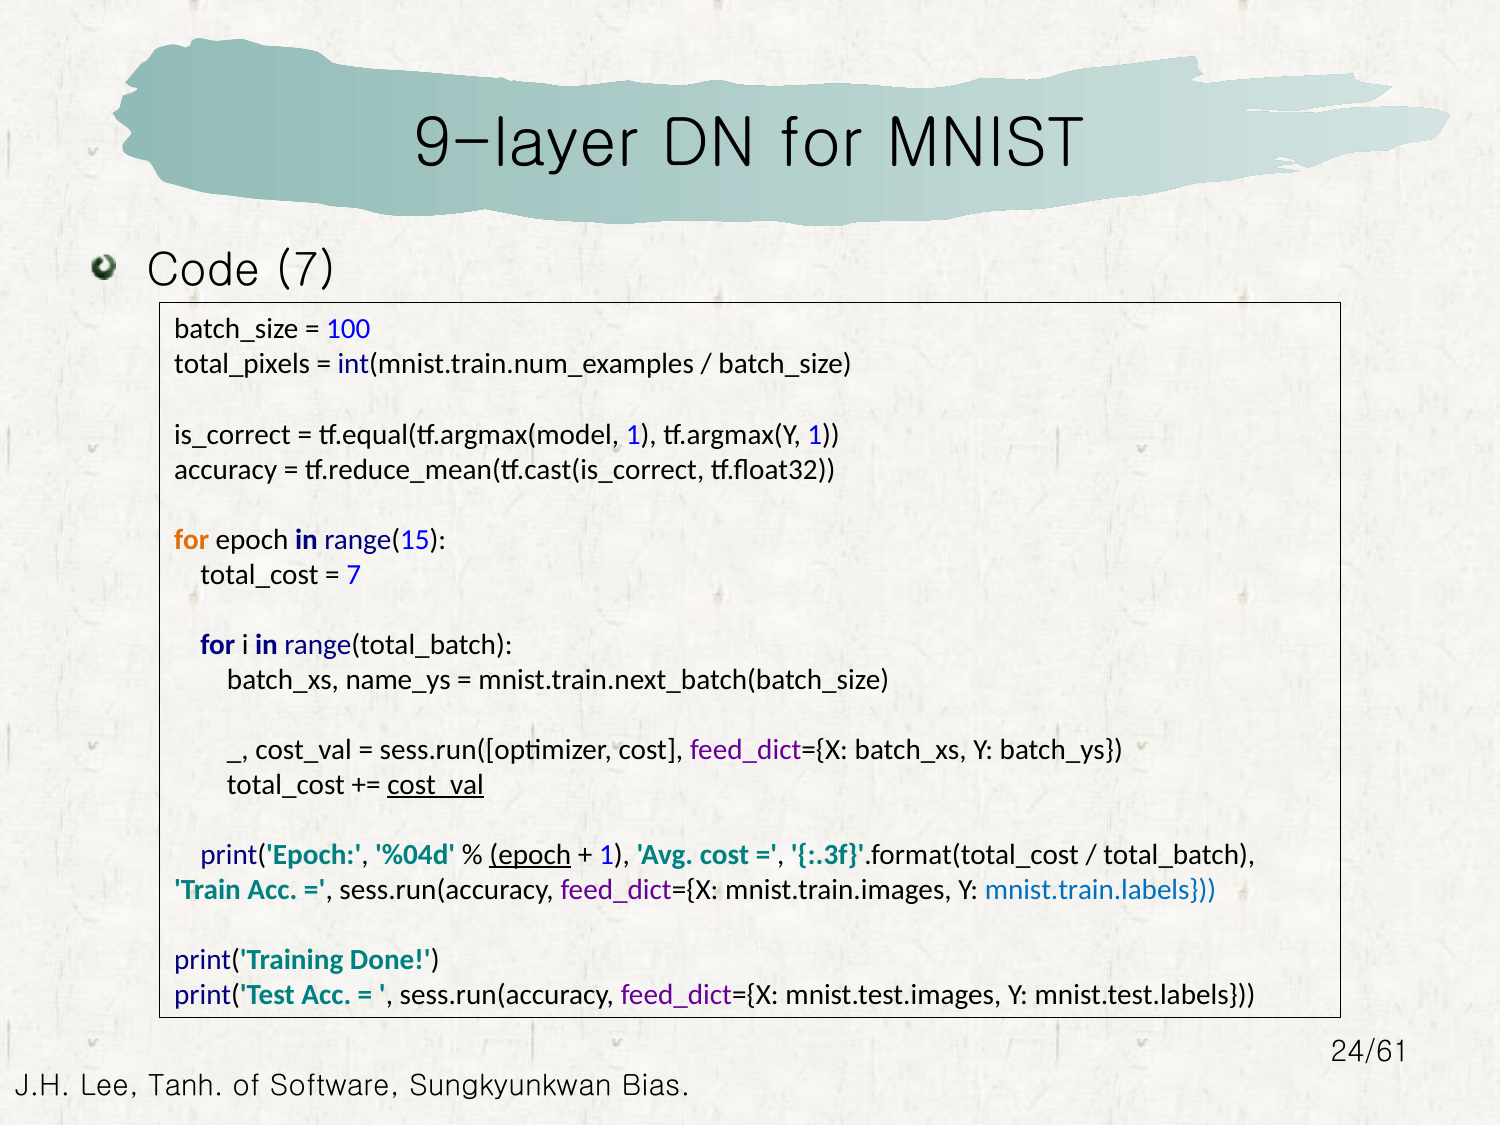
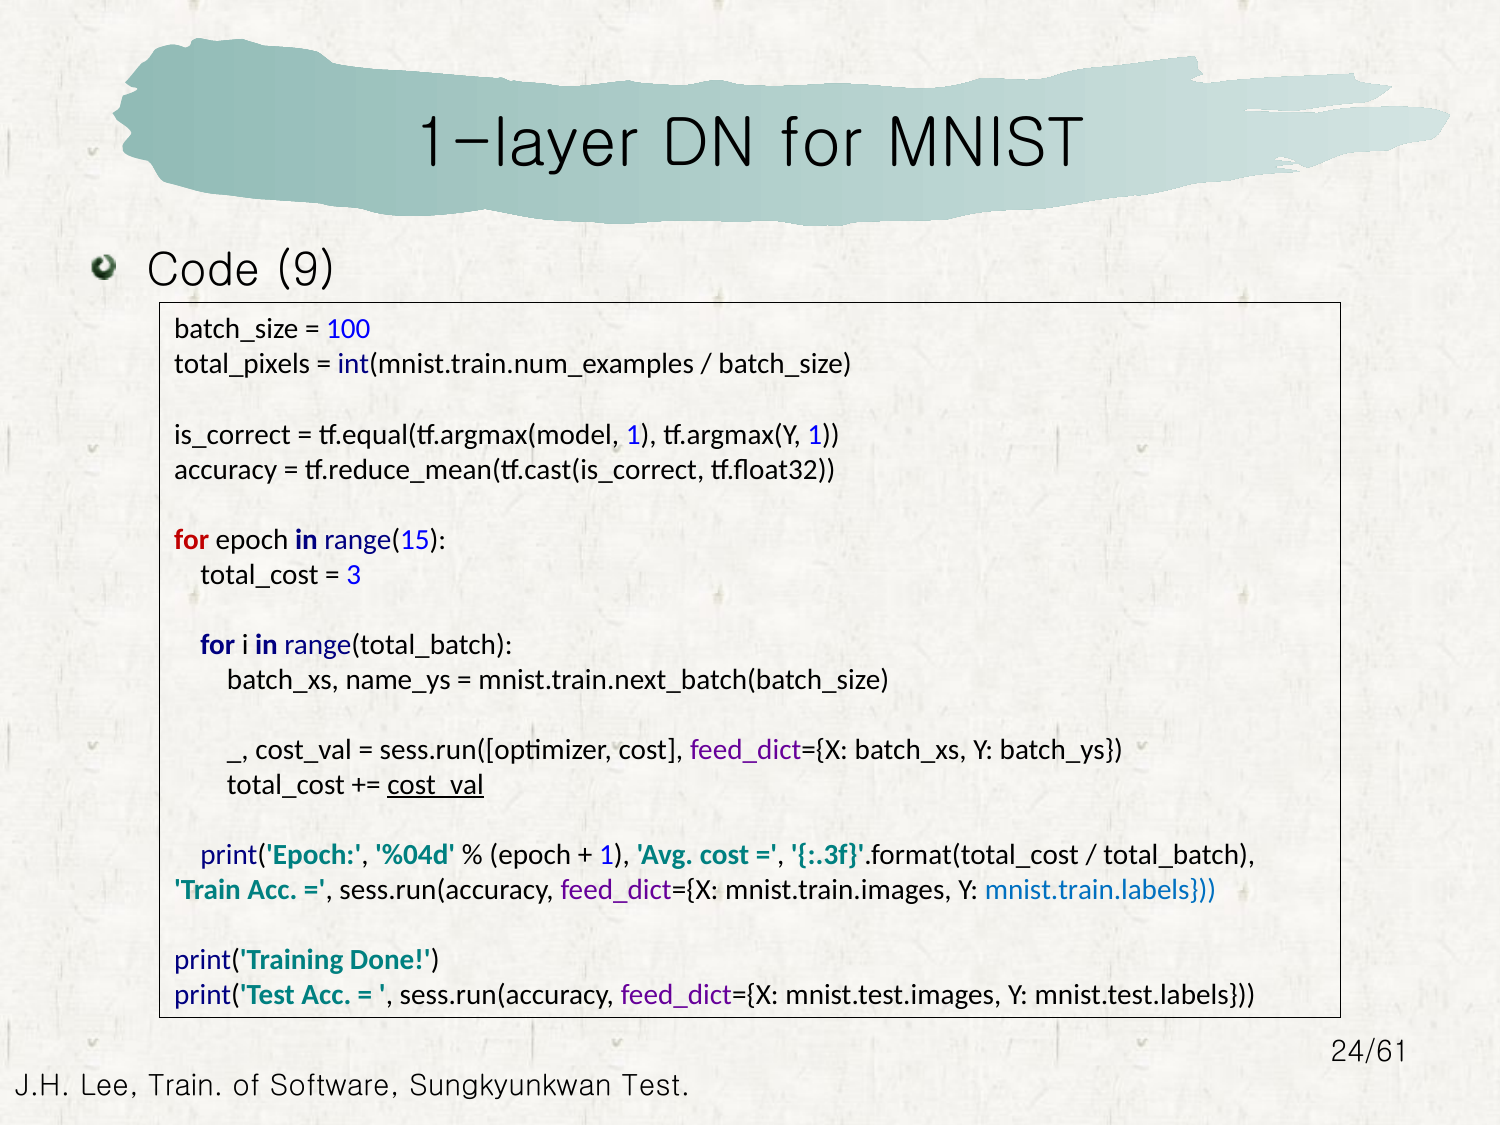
9-layer: 9-layer -> 1-layer (527, 143)
Code 7: 7 -> 9 (306, 270)
for colour: orange -> red (192, 539)
7: 7 -> 3 (354, 574)
epoch underline: present -> none (530, 855)
Lee Tanh: Tanh -> Train (186, 1086)
Bias: Bias -> Test (656, 1086)
